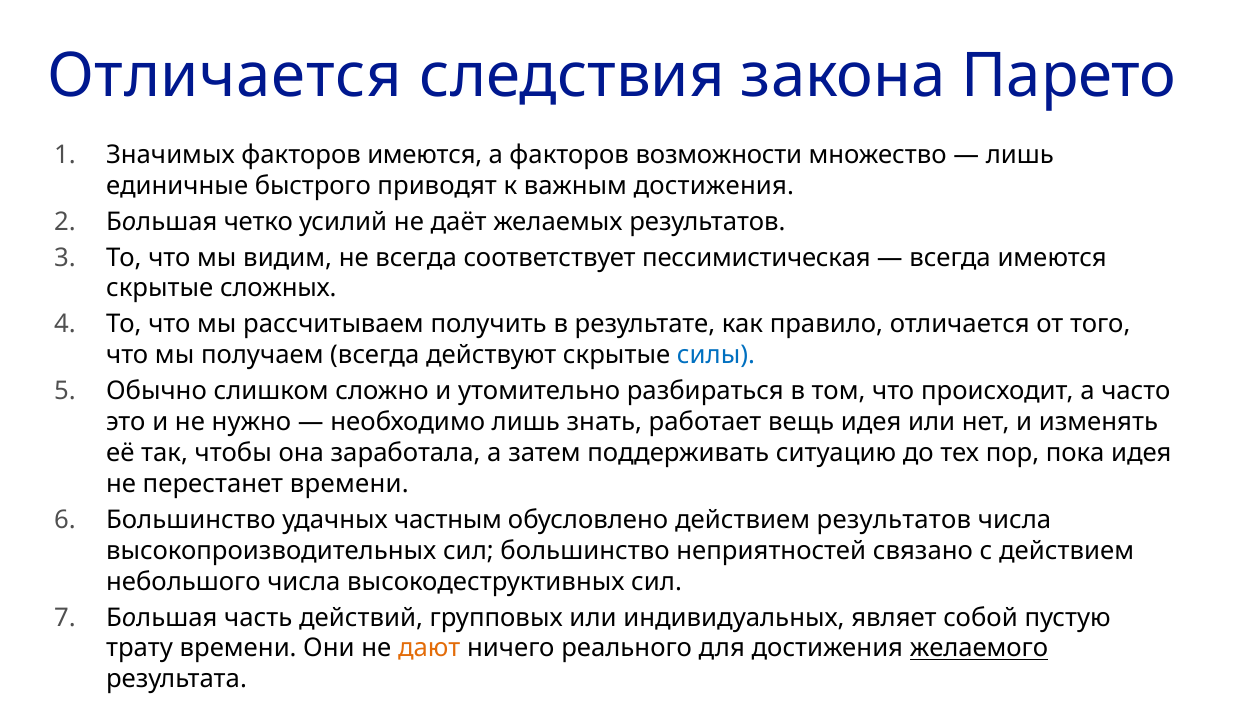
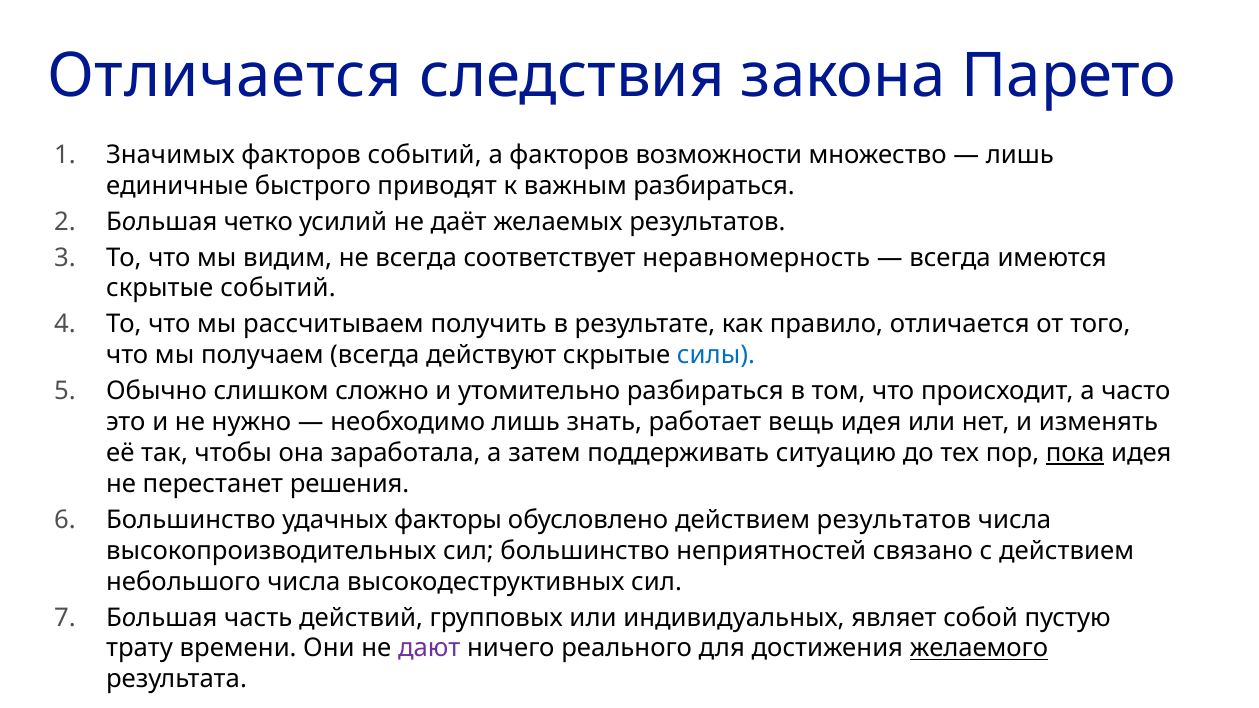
факторов имеются: имеются -> событий (425, 155)
важным достижения: достижения -> разбираться (714, 186)
пессимистическая: пессимистическая -> неравномерность (756, 258)
скрытые сложных: сложных -> событий (278, 288)
пока underline: none -> present (1075, 453)
перестанет времени: времени -> решения (350, 484)
частным: частным -> факторы (448, 520)
дают colour: orange -> purple (429, 649)
